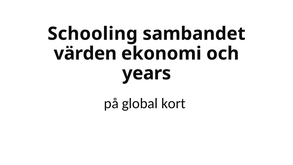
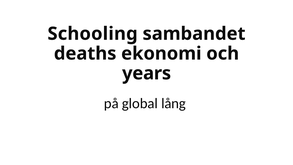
värden: värden -> deaths (85, 53)
kort: kort -> lång (174, 103)
